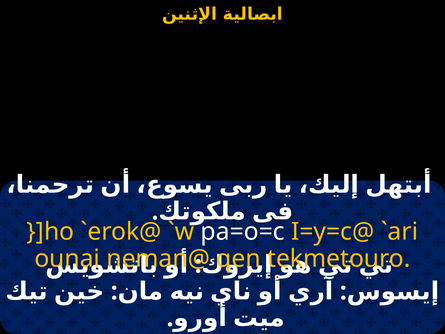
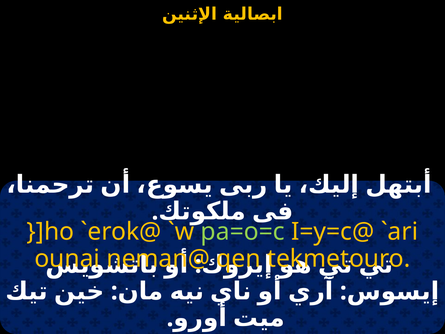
pa=o=c colour: white -> light green (243, 232)
